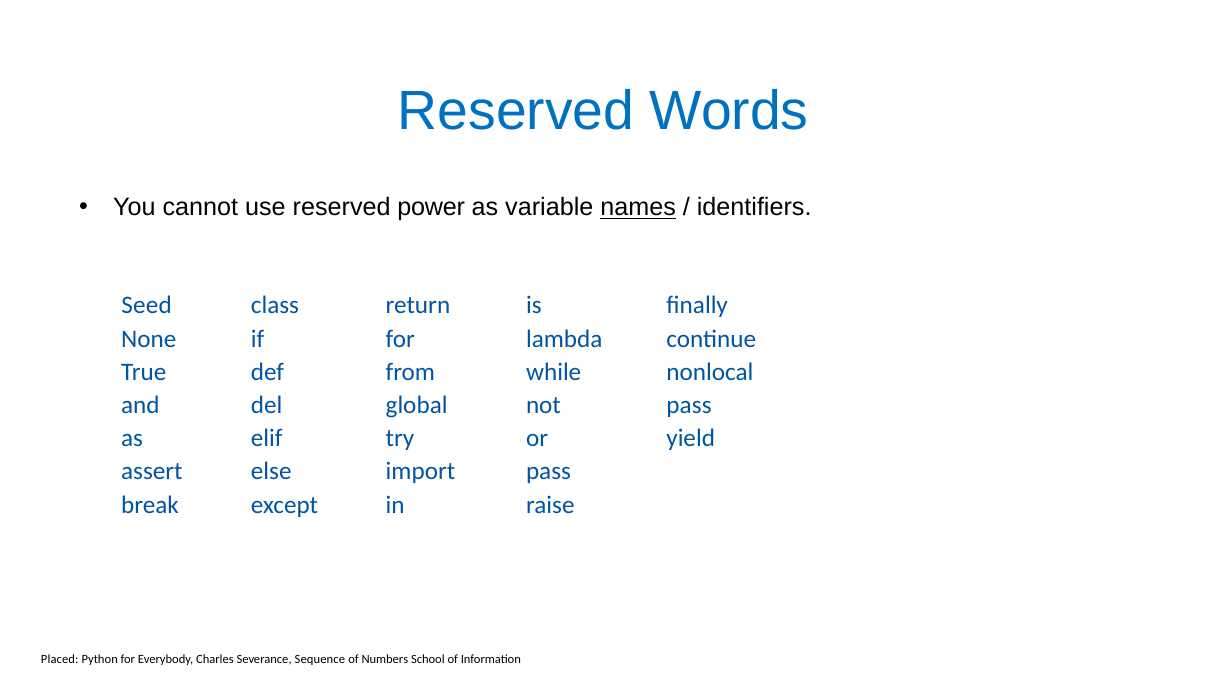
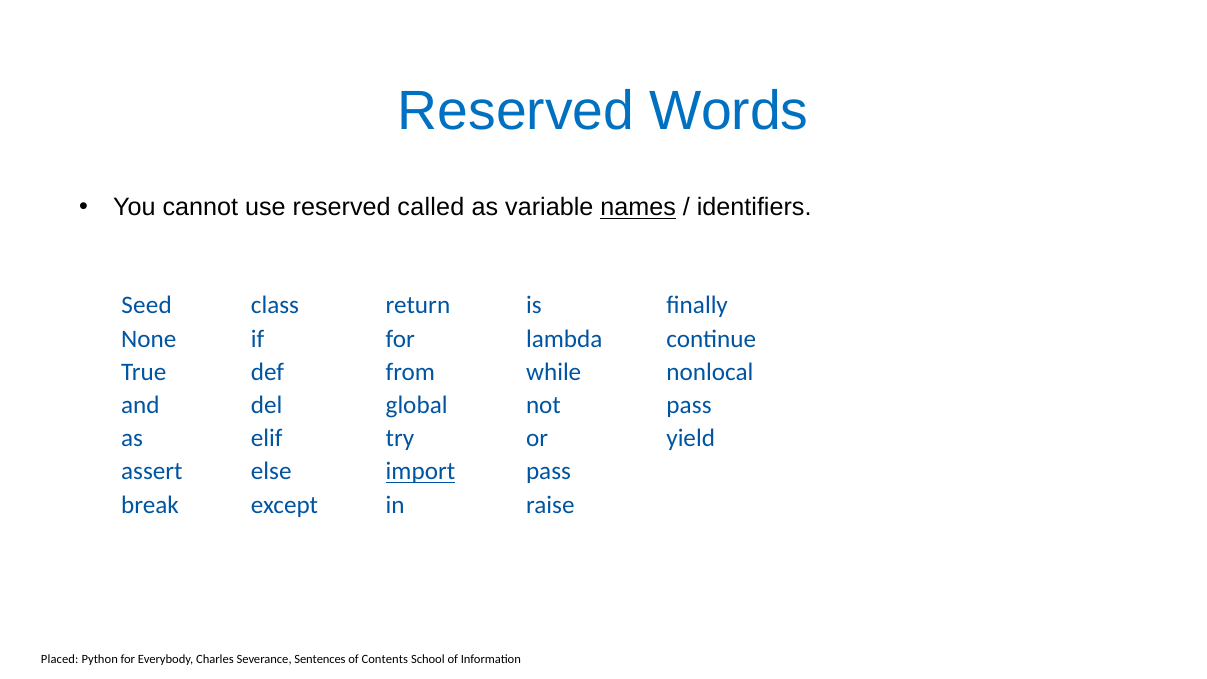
power: power -> called (431, 207)
import underline: none -> present (420, 471)
Sequence: Sequence -> Sentences (320, 659)
Numbers: Numbers -> Contents (385, 659)
